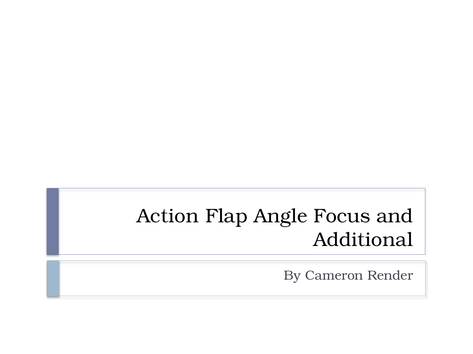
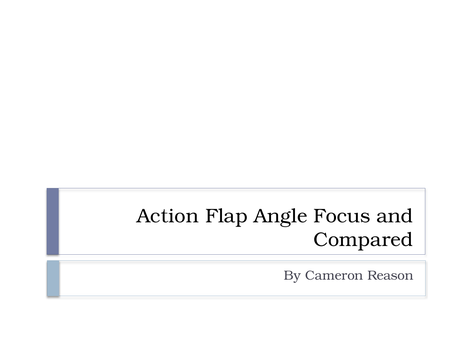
Additional: Additional -> Compared (363, 240)
Render: Render -> Reason (390, 276)
